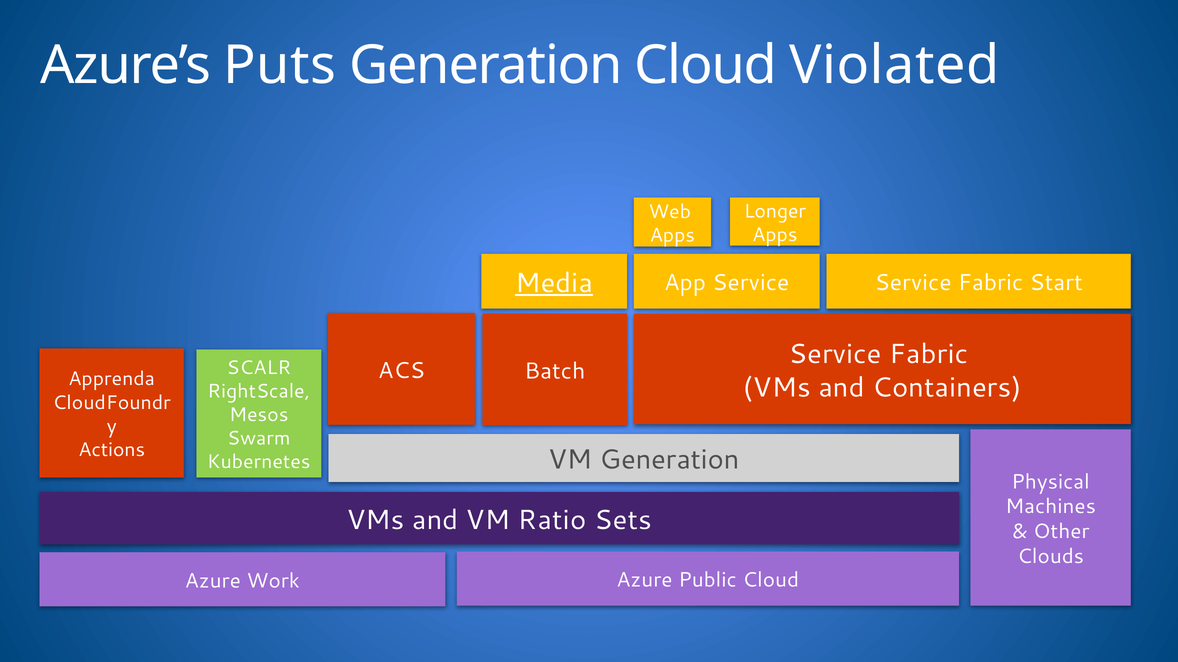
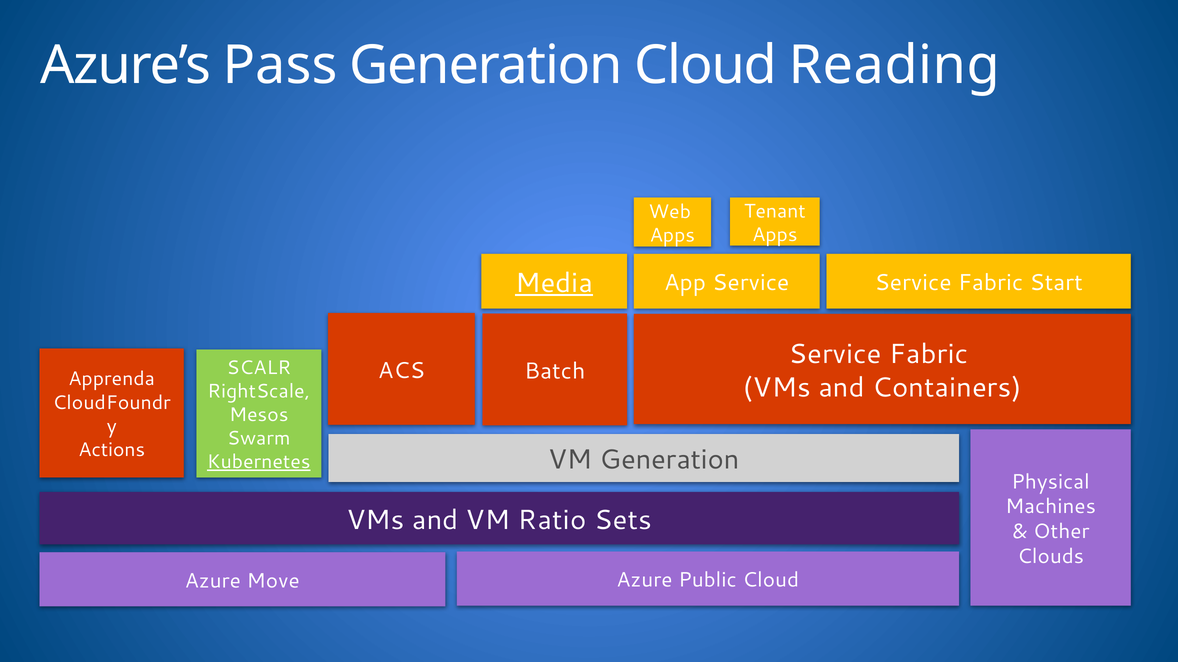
Puts: Puts -> Pass (280, 66)
Violated: Violated -> Reading (894, 66)
Longer: Longer -> Tenant (775, 211)
Kubernetes underline: none -> present (259, 462)
Work: Work -> Move (273, 581)
